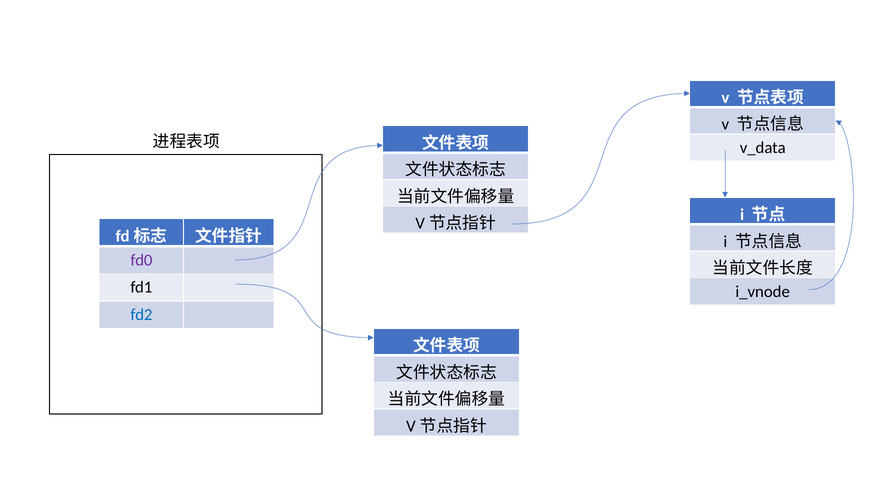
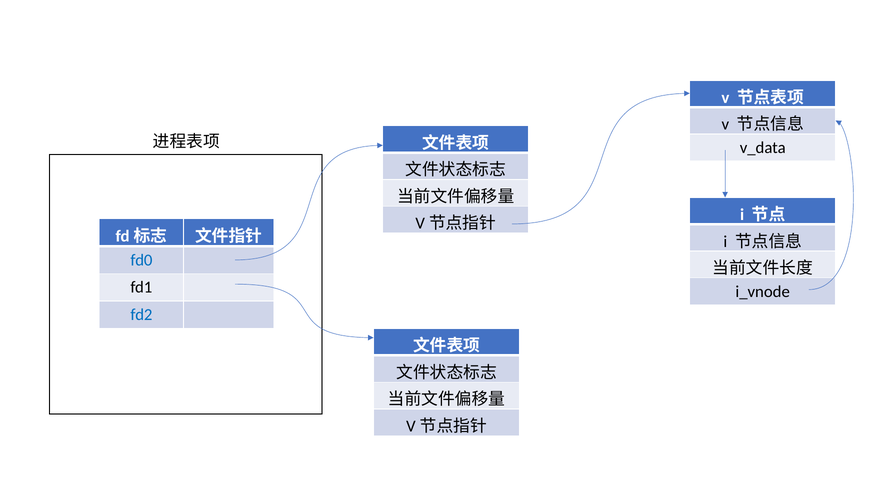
fd0 colour: purple -> blue (141, 260)
